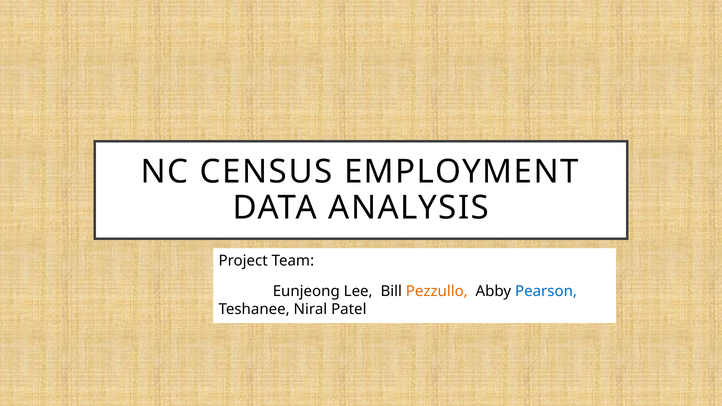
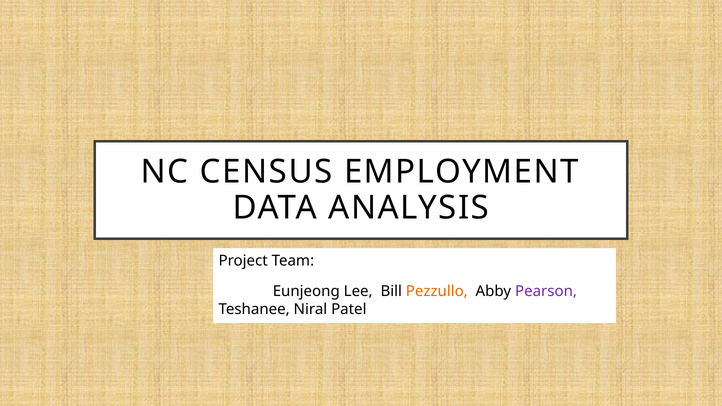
Pearson colour: blue -> purple (546, 291)
